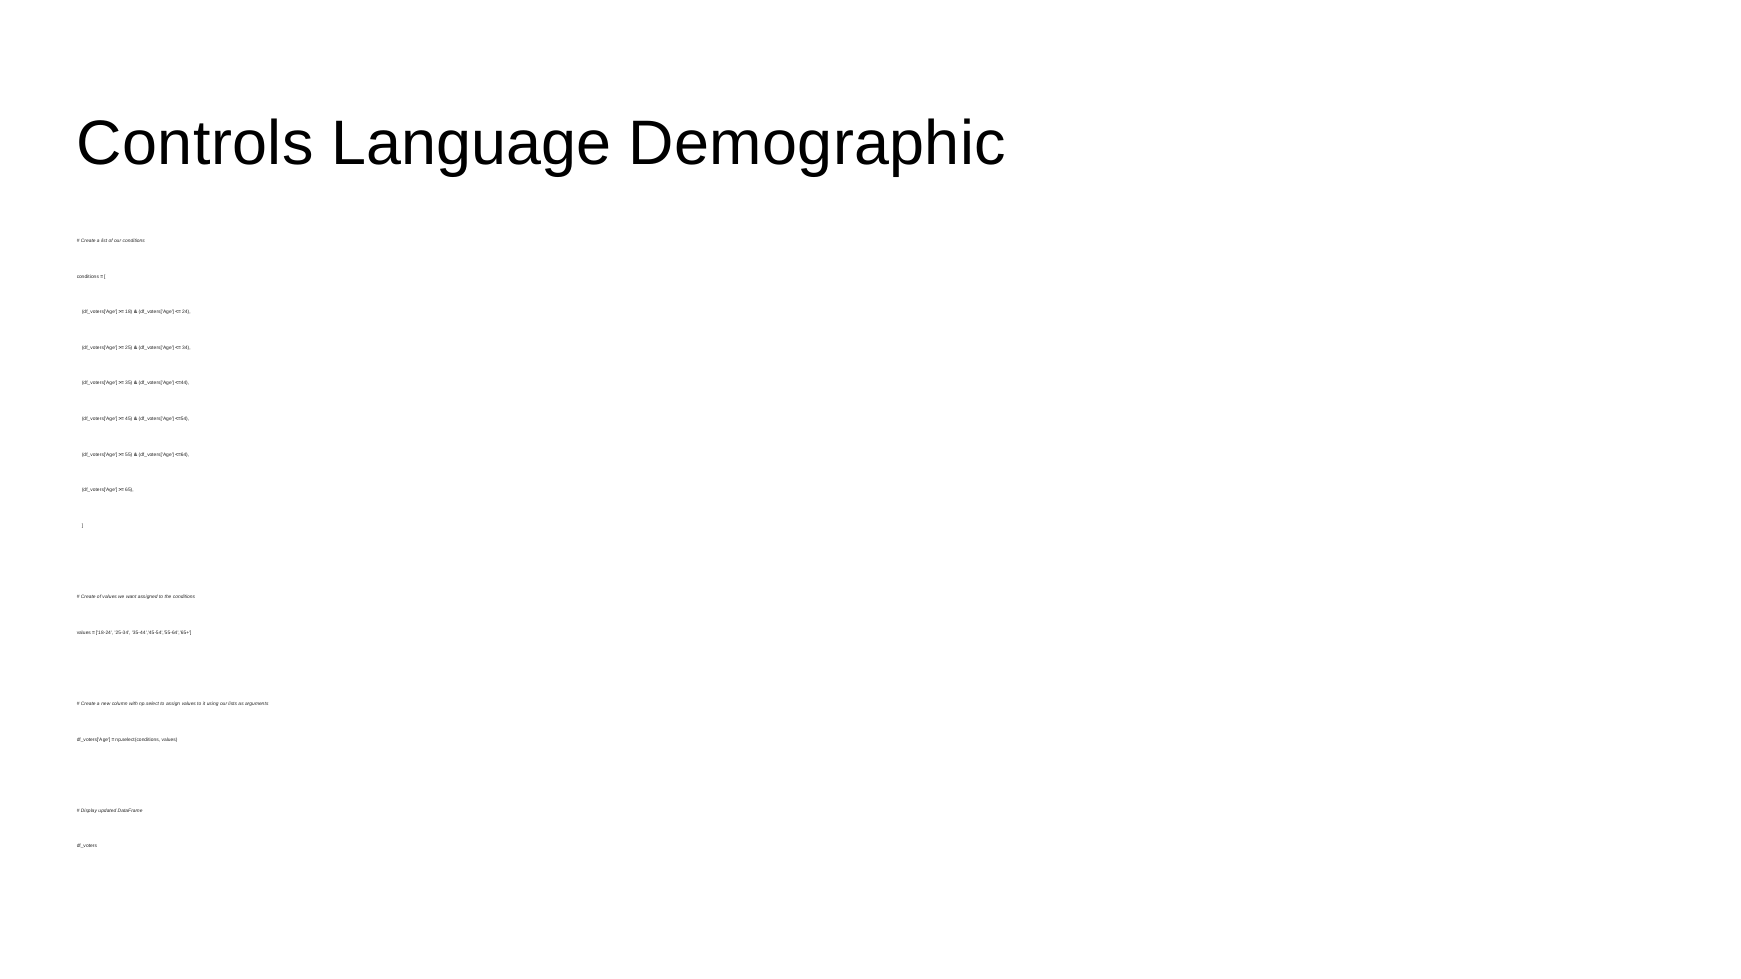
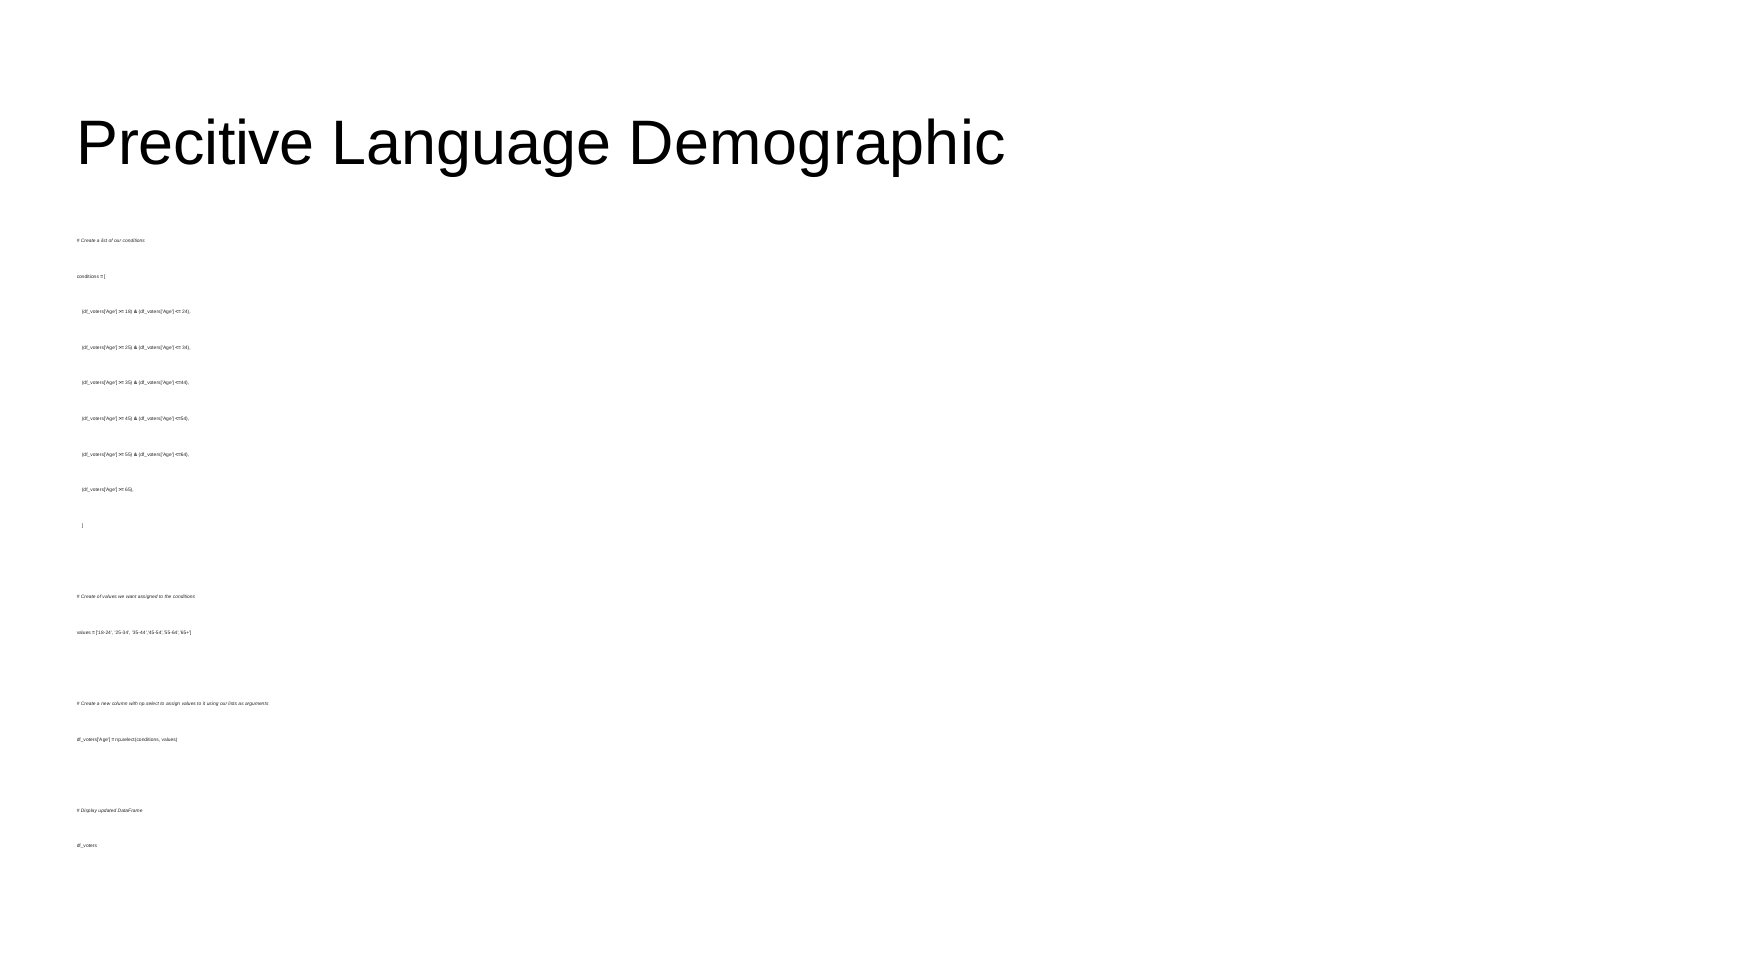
Controls: Controls -> Precitive (196, 144)
